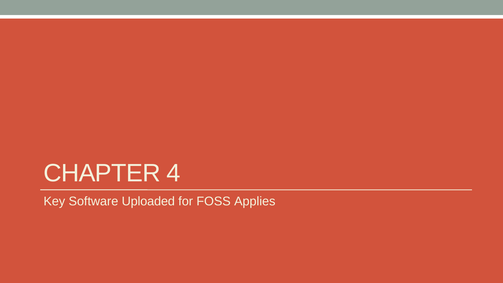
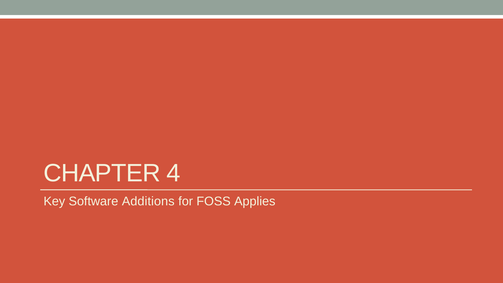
Uploaded: Uploaded -> Additions (148, 201)
